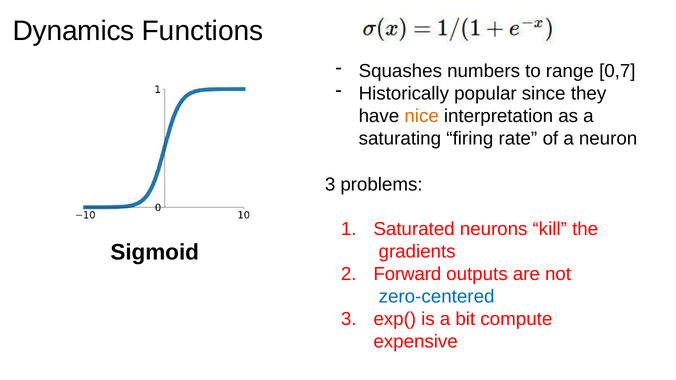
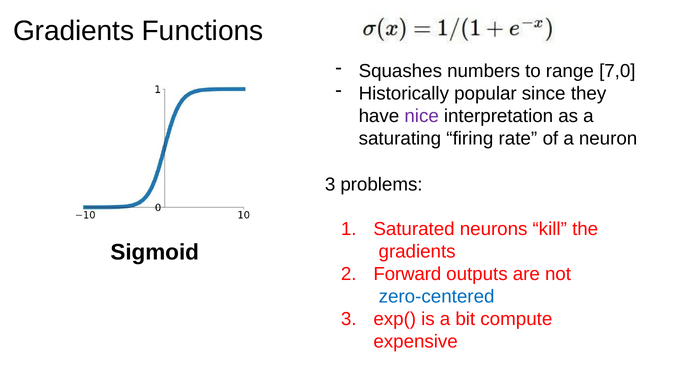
Dynamics: Dynamics -> Gradients (74, 31)
0,7: 0,7 -> 7,0 (617, 71)
nice colour: orange -> purple (422, 116)
